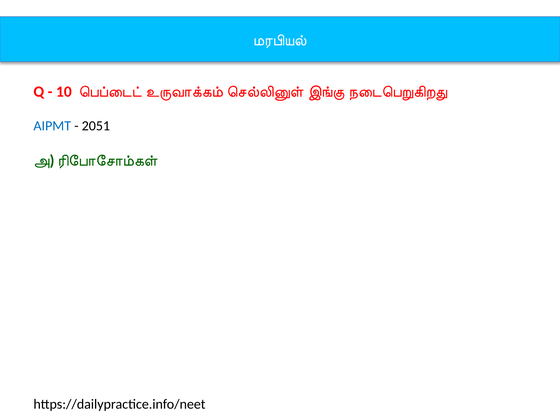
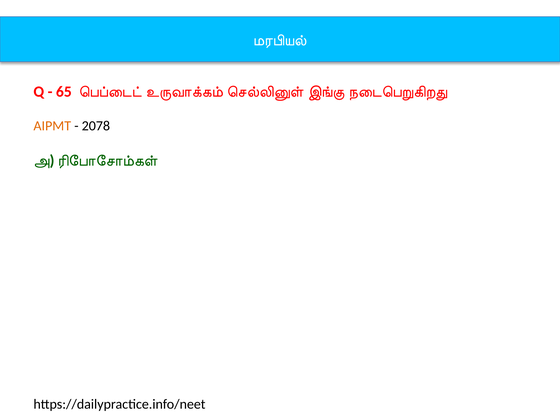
10: 10 -> 65 (64, 92)
AIPMT colour: blue -> orange (52, 126)
2051: 2051 -> 2078 (96, 126)
